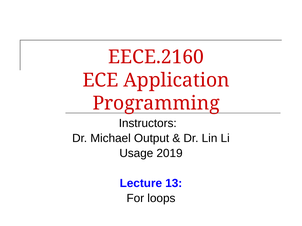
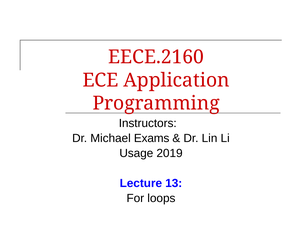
Output: Output -> Exams (152, 139)
